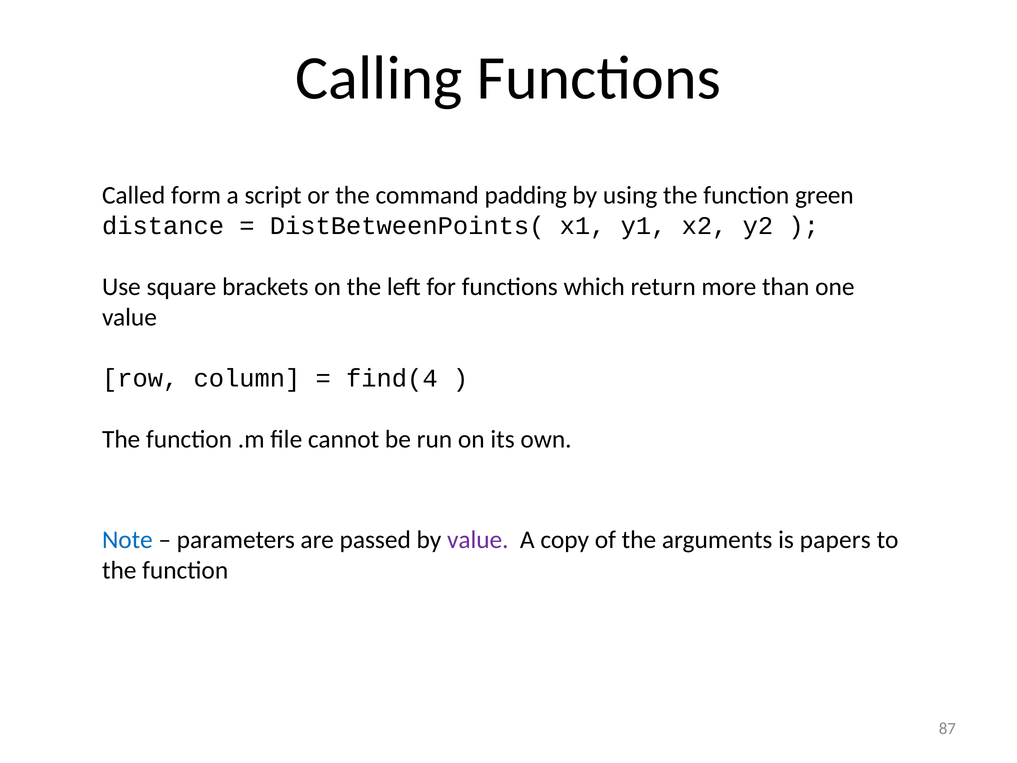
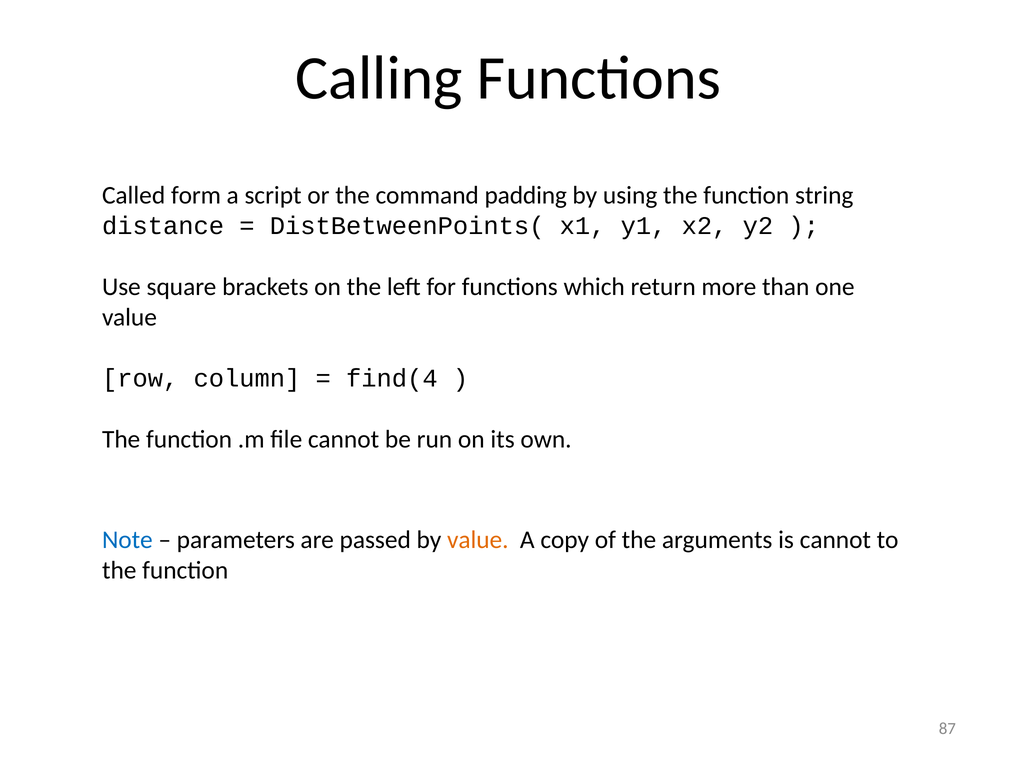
green: green -> string (824, 195)
value colour: purple -> orange (478, 540)
is papers: papers -> cannot (835, 540)
